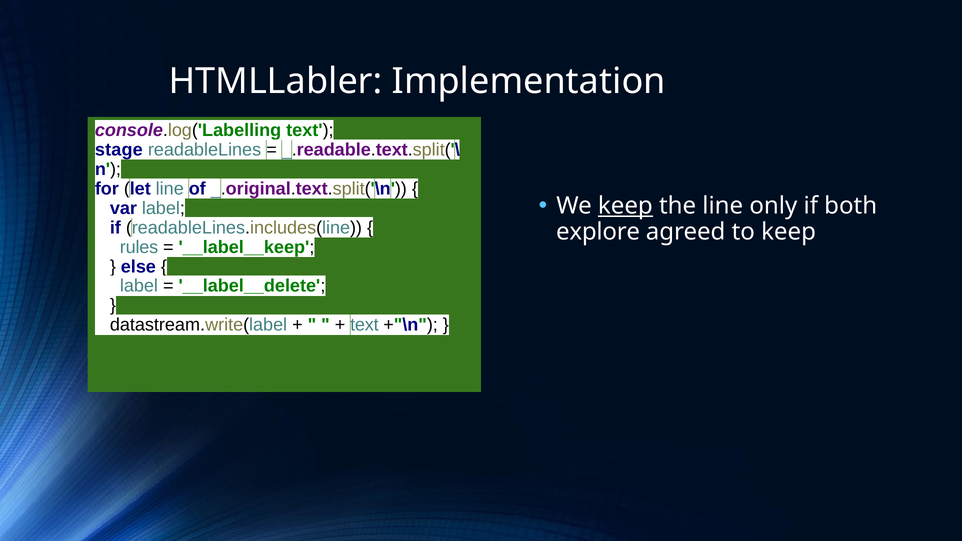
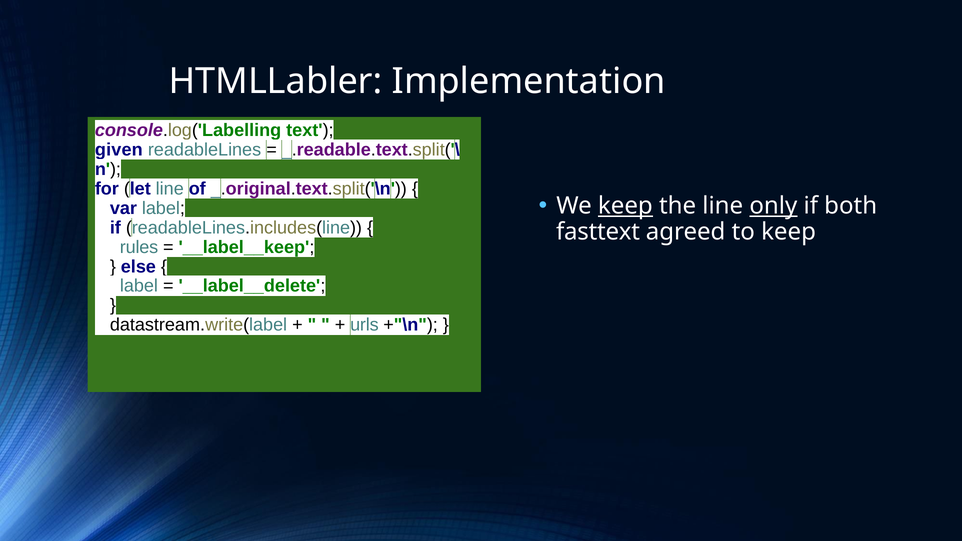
stage: stage -> given (119, 150)
only underline: none -> present (773, 206)
explore: explore -> fasttext (598, 232)
text: text -> urls (364, 325)
